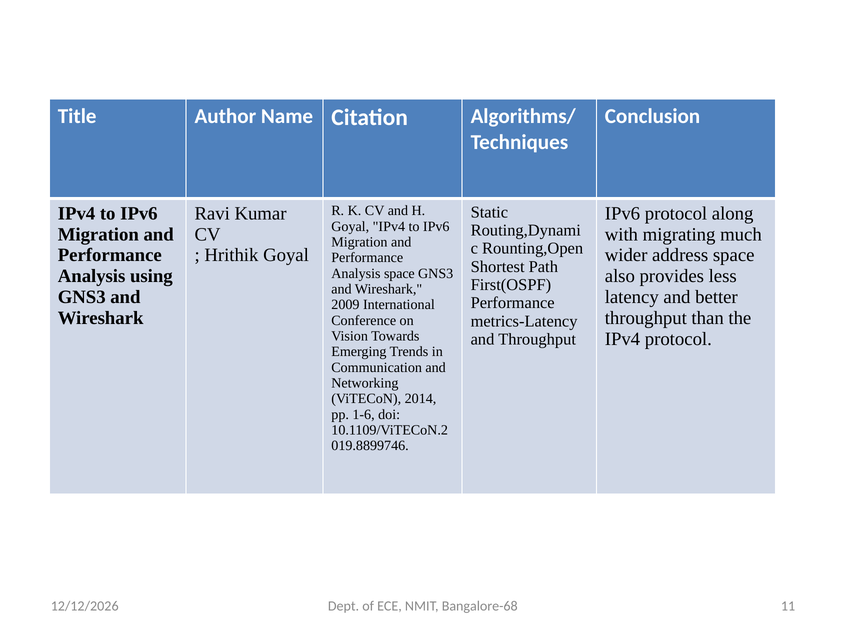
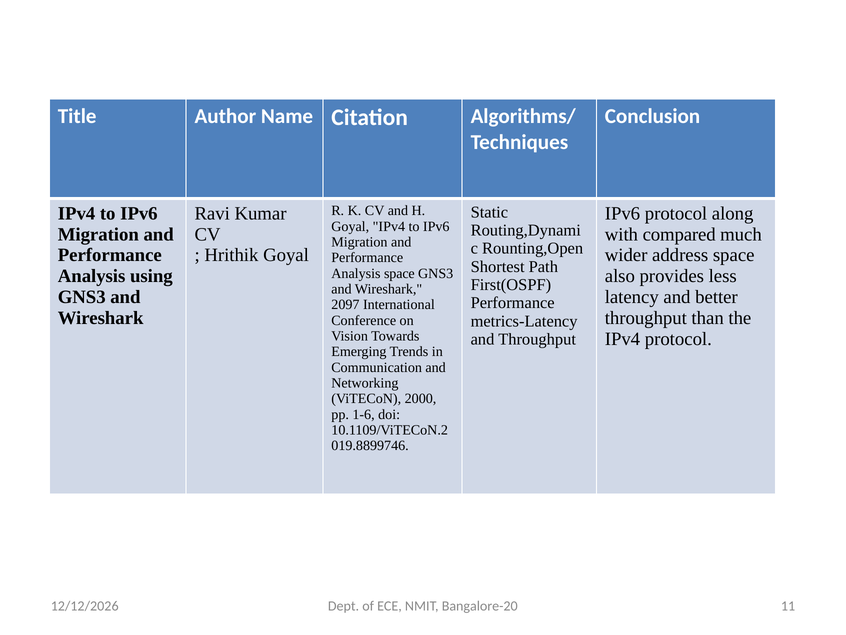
migrating: migrating -> compared (679, 234)
2009: 2009 -> 2097 (345, 305)
2014: 2014 -> 2000 (421, 398)
Bangalore-68: Bangalore-68 -> Bangalore-20 (480, 606)
